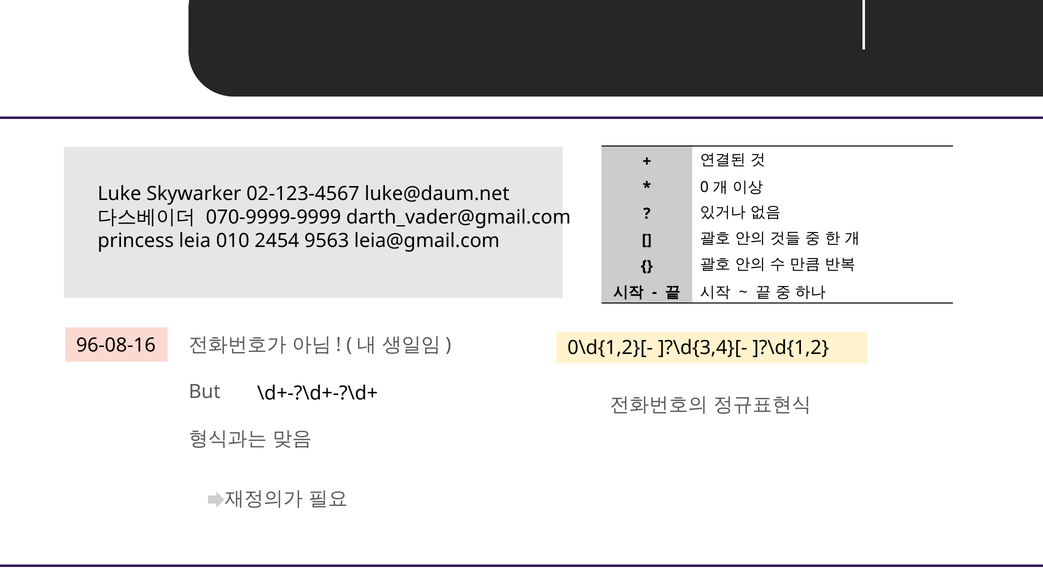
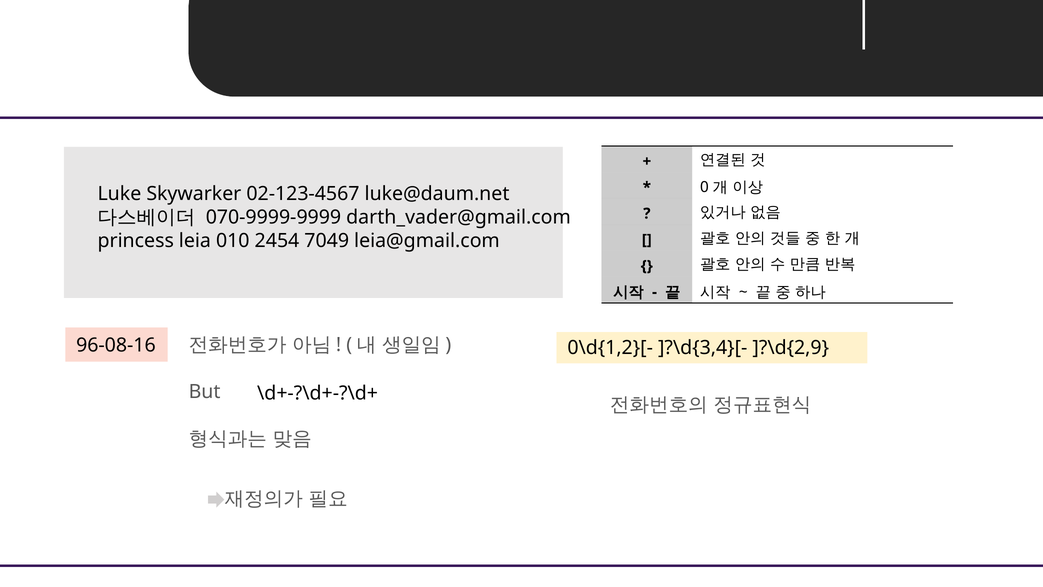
9563: 9563 -> 7049 (327, 241)
]?\d{1,2: ]?\d{1,2 -> ]?\d{2,9 (791, 348)
